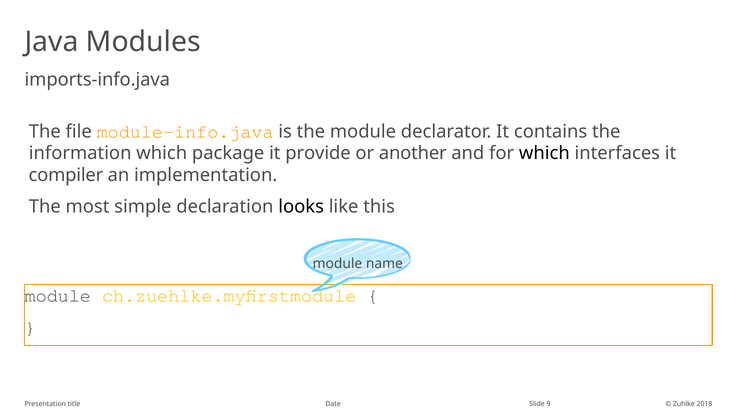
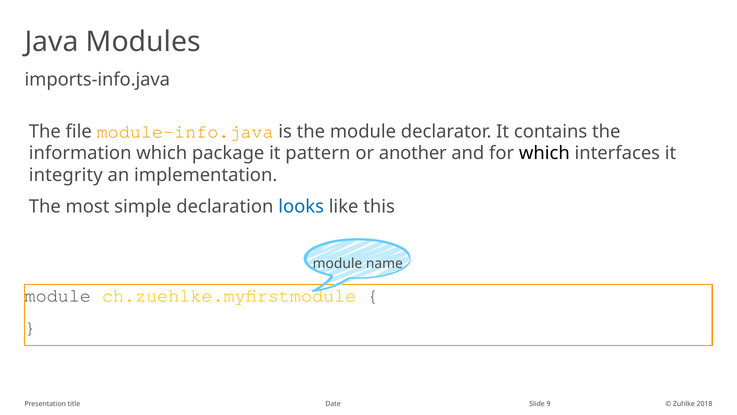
provide: provide -> pattern (318, 153)
compiler: compiler -> integrity (66, 175)
looks colour: black -> blue (301, 207)
